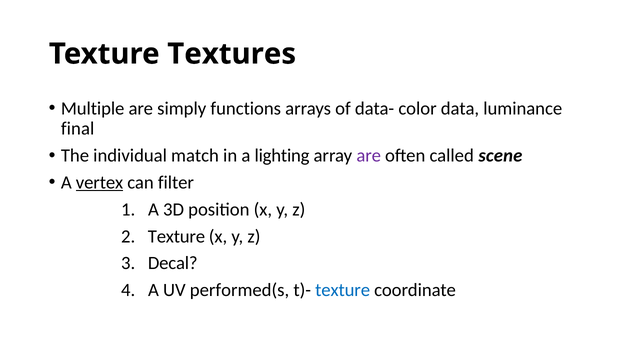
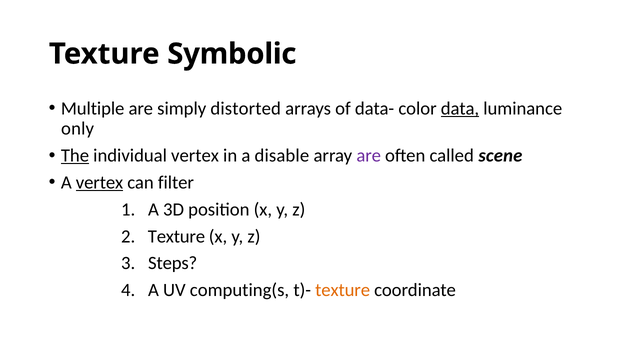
Textures: Textures -> Symbolic (232, 54)
functions: functions -> distorted (246, 108)
data underline: none -> present (460, 108)
final: final -> only (78, 129)
The underline: none -> present (75, 155)
individual match: match -> vertex (195, 155)
lighting: lighting -> disable (282, 155)
Decal: Decal -> Steps (173, 263)
performed(s: performed(s -> computing(s (239, 290)
texture colour: blue -> orange (343, 290)
